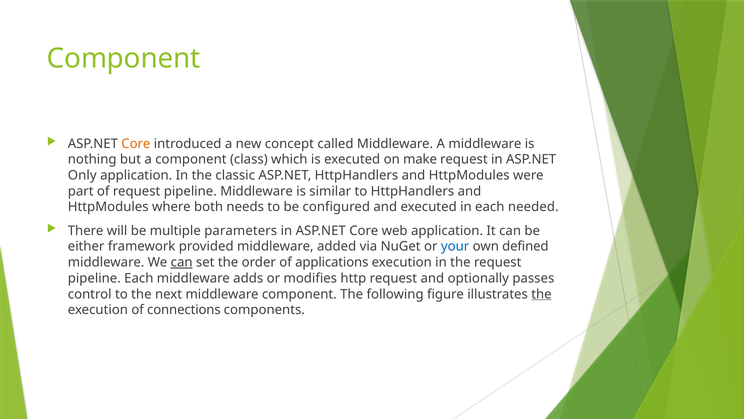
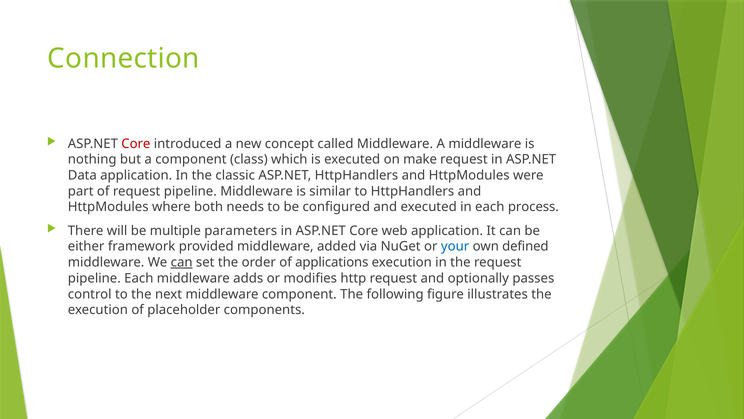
Component: Component -> Connection (123, 59)
Core colour: orange -> red (136, 143)
Only: Only -> Data (82, 175)
needed: needed -> process (533, 207)
the underline: present -> none (541, 294)
connections: connections -> placeholder (184, 310)
